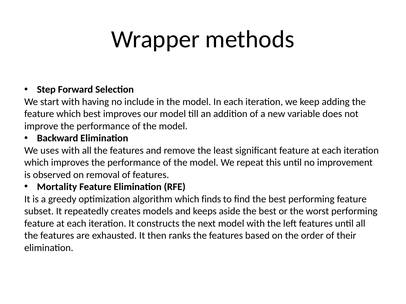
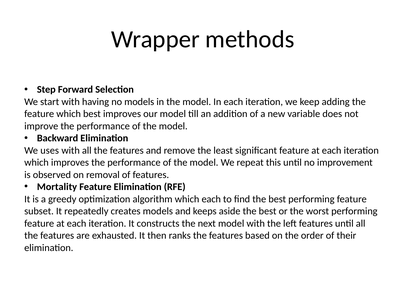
no include: include -> models (139, 102)
which finds: finds -> each (211, 199)
